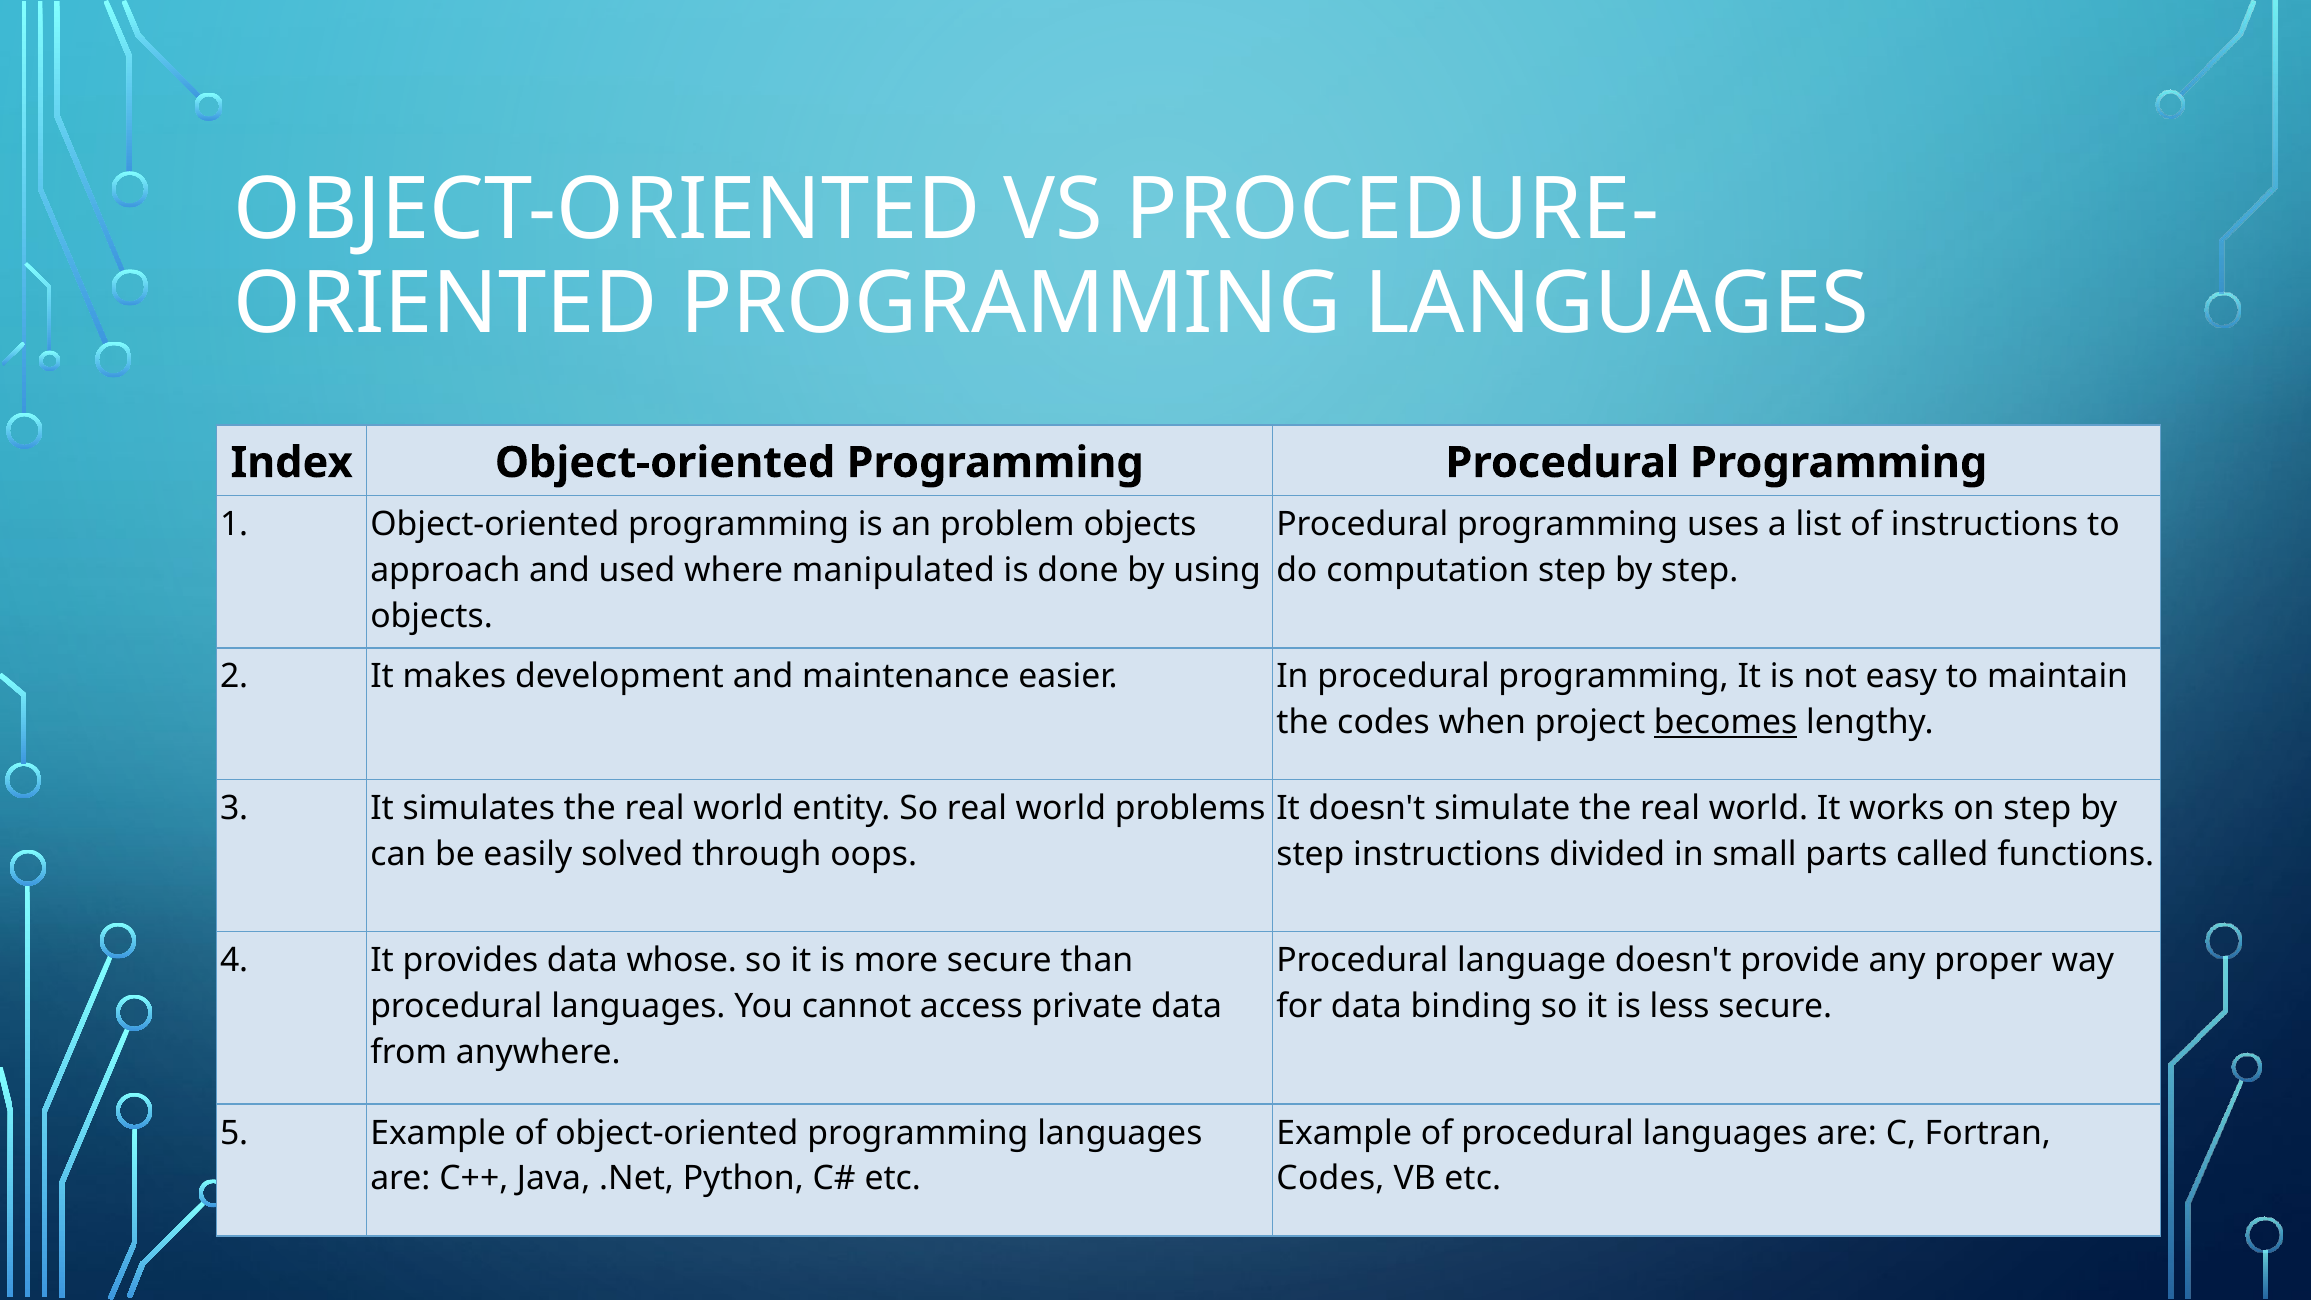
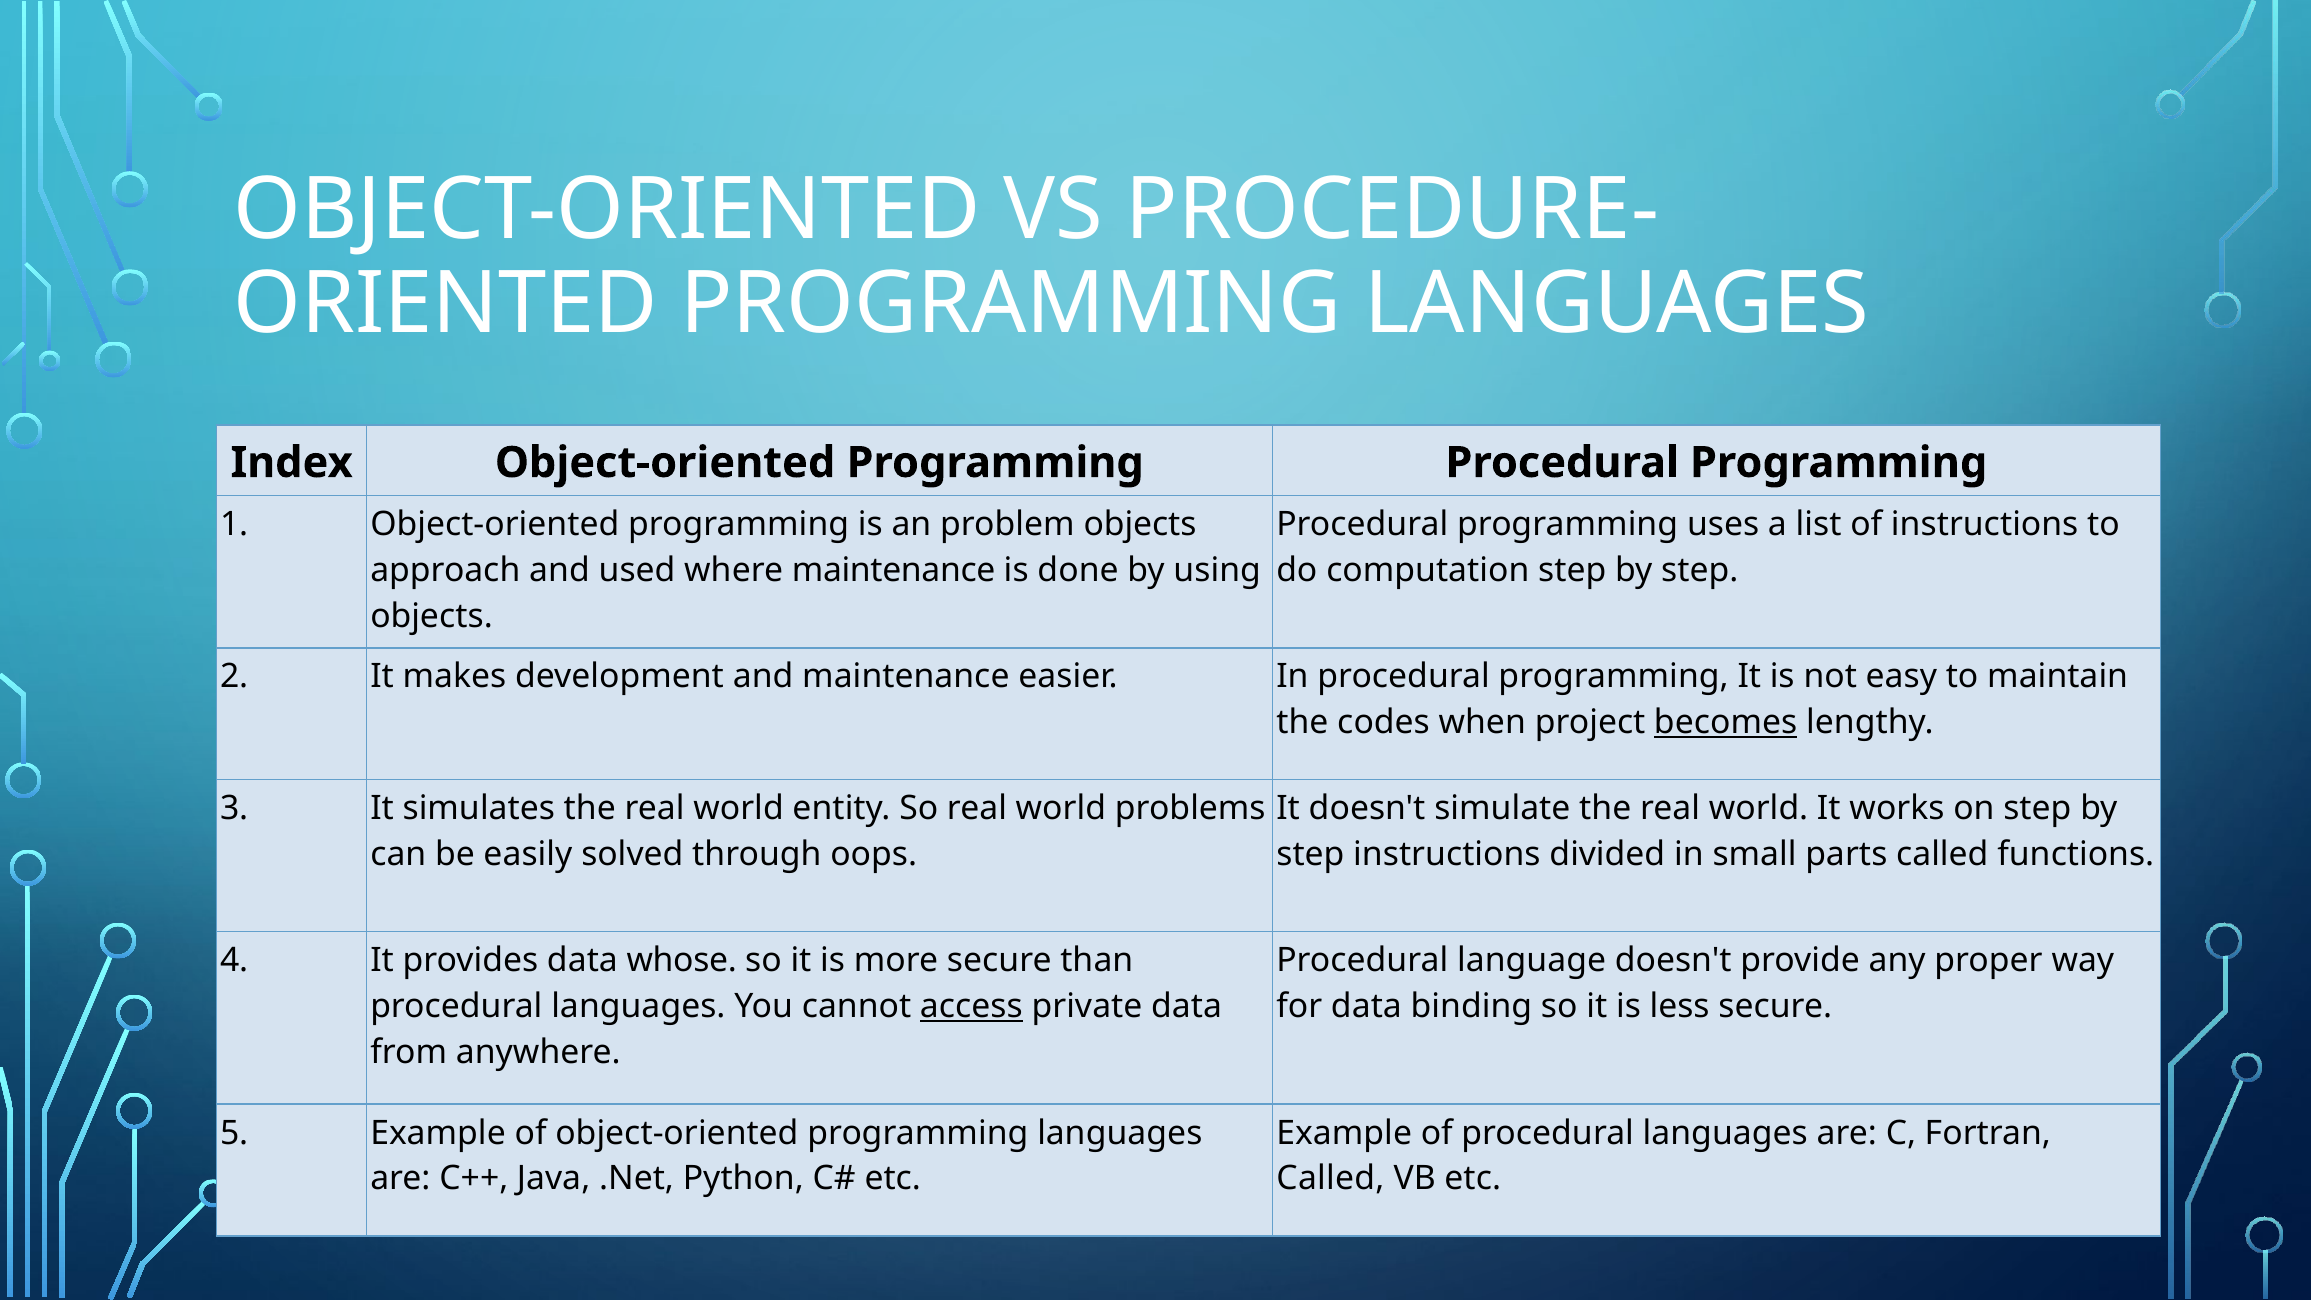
where manipulated: manipulated -> maintenance (894, 570)
access underline: none -> present (971, 1006)
Codes: Codes -> Called (1330, 1179)
